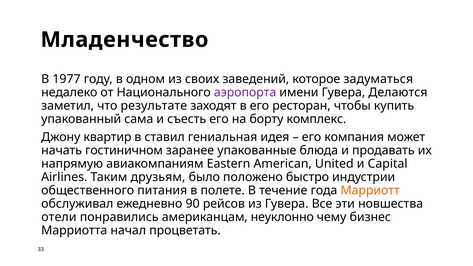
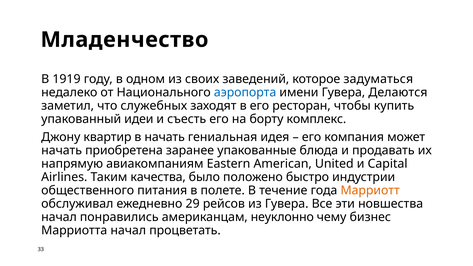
1977: 1977 -> 1919 (67, 79)
аэропорта colour: purple -> blue (245, 92)
результате: результате -> служебных (154, 106)
сама: сама -> идеи (139, 119)
в ставил: ставил -> начать (165, 137)
гостиничном: гостиничном -> приобретена (124, 151)
друзьям: друзьям -> качества (158, 177)
90: 90 -> 29 (193, 204)
отели: отели -> начал (59, 217)
